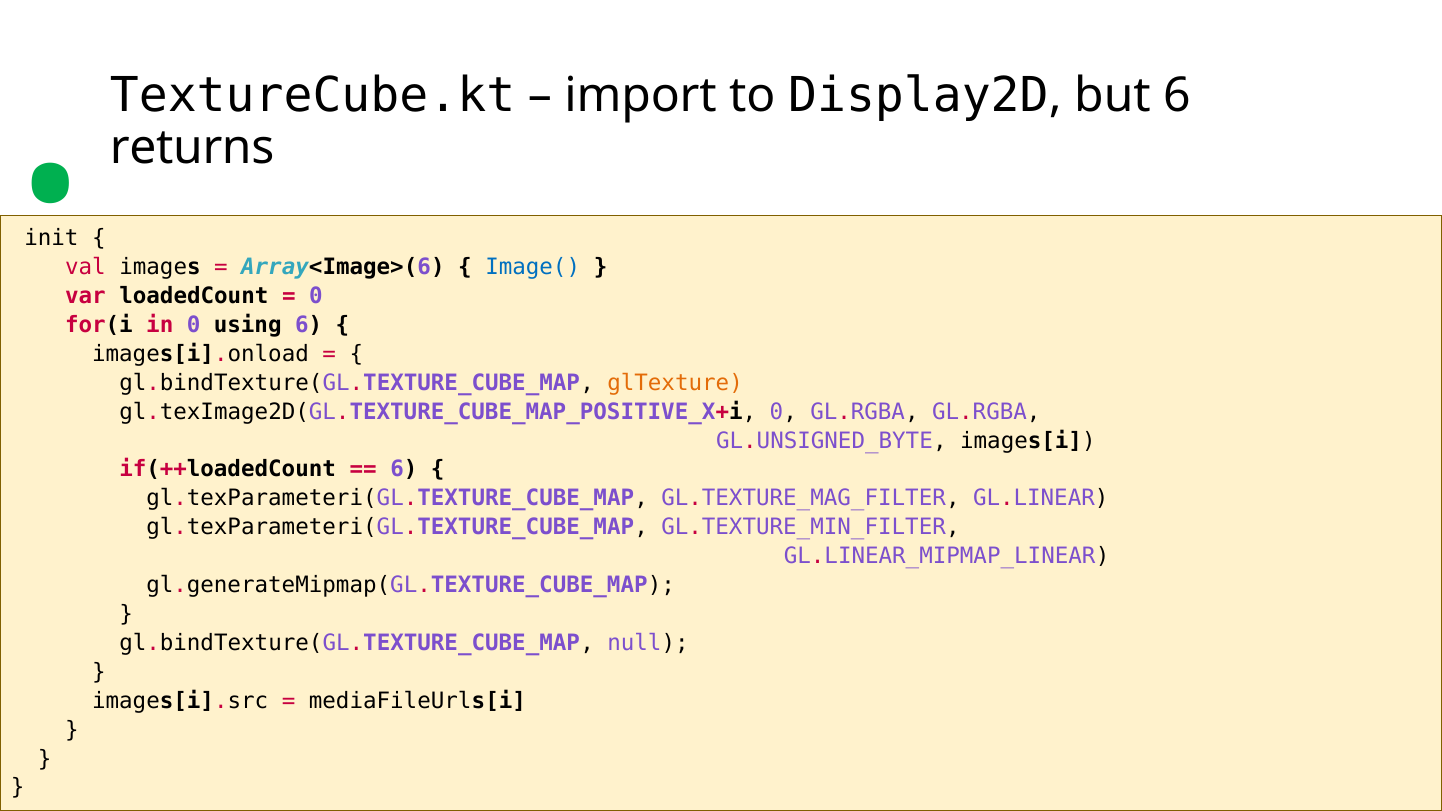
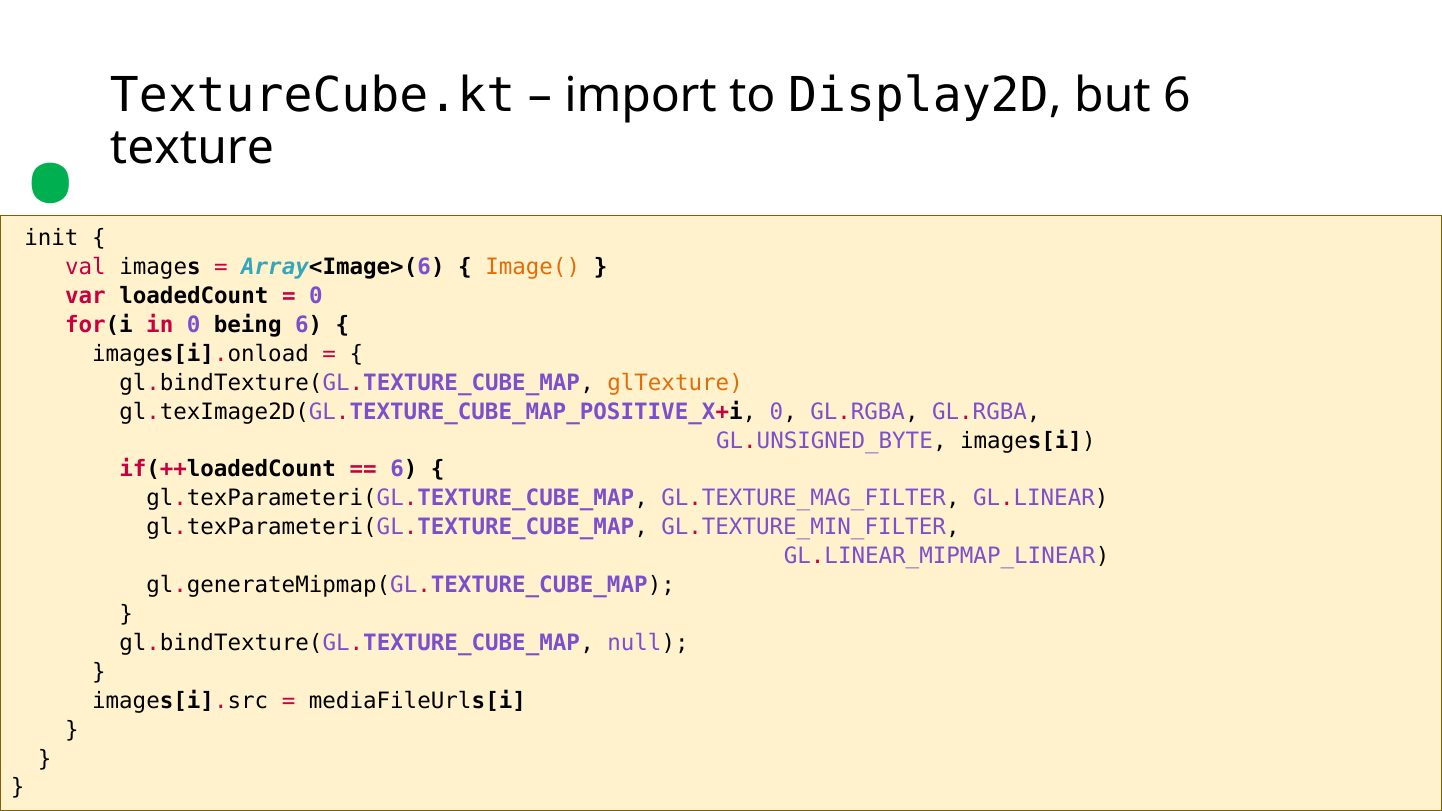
returns: returns -> texture (192, 147)
Image( colour: blue -> orange (533, 267)
using: using -> being (248, 325)
